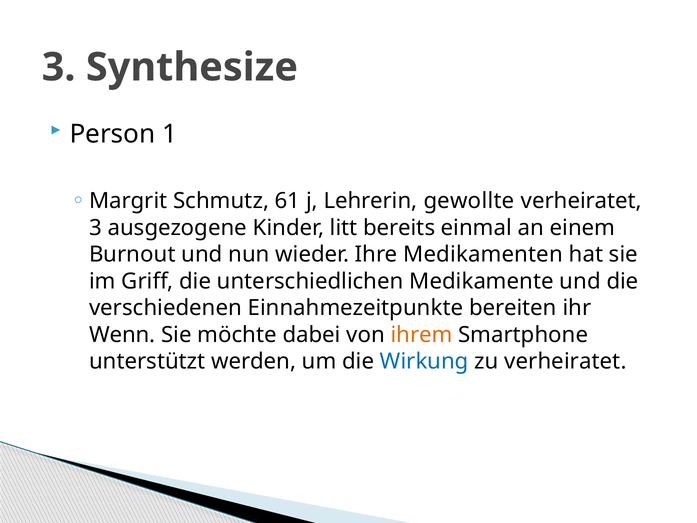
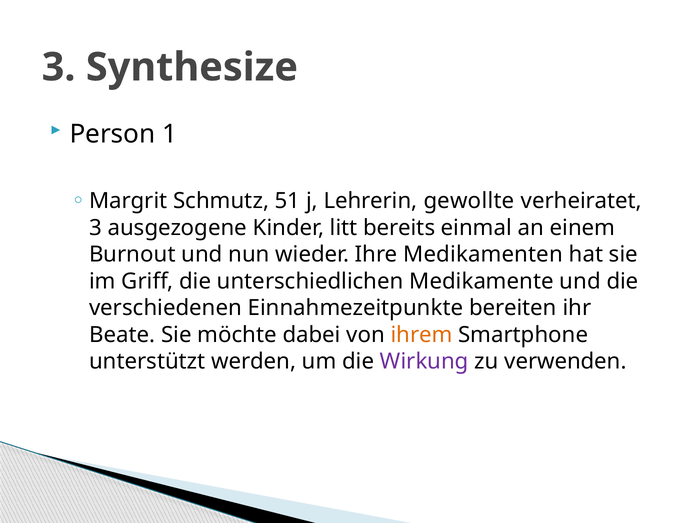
61: 61 -> 51 (287, 201)
Wenn: Wenn -> Beate (122, 335)
Wirkung colour: blue -> purple (424, 361)
zu verheiratet: verheiratet -> verwenden (566, 361)
